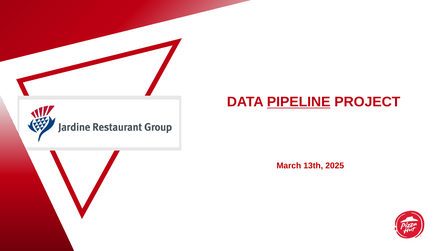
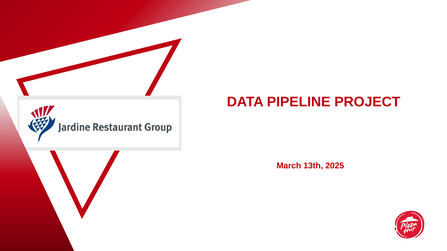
PIPELINE underline: present -> none (299, 102)
